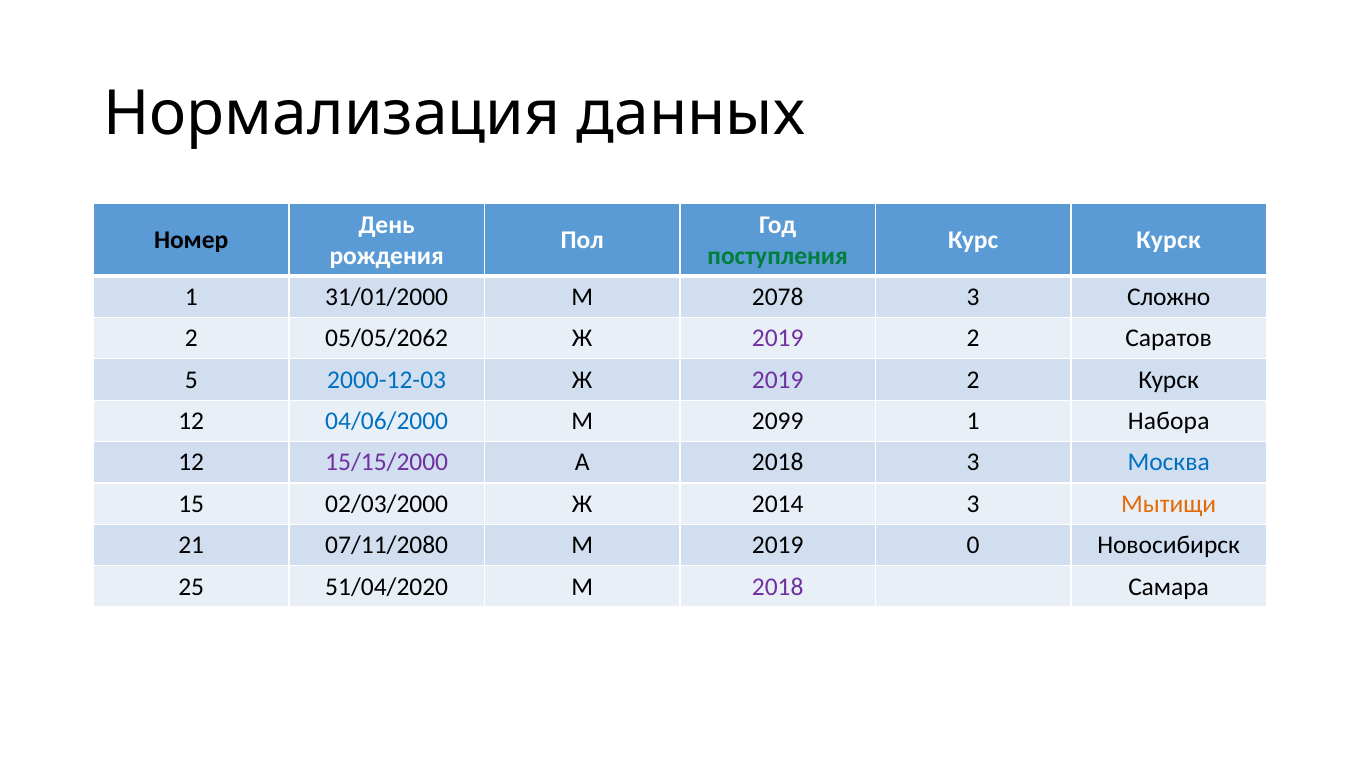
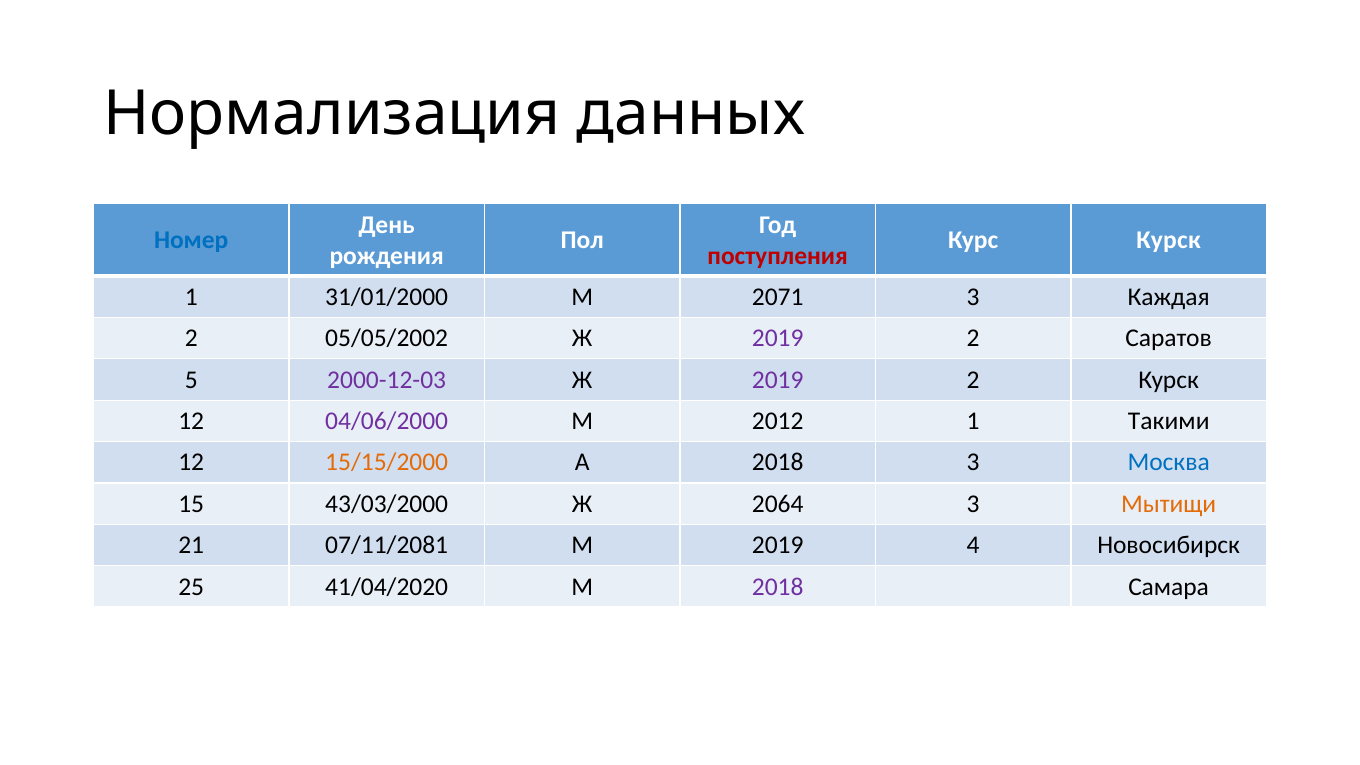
Номер colour: black -> blue (191, 240)
поступления colour: green -> red (778, 256)
2078: 2078 -> 2071 (778, 297)
Сложно: Сложно -> Каждая (1169, 297)
05/05/2062: 05/05/2062 -> 05/05/2002 (387, 338)
2000-12-03 colour: blue -> purple (387, 380)
04/06/2000 colour: blue -> purple (387, 421)
2099: 2099 -> 2012 (778, 421)
Набора: Набора -> Такими (1169, 421)
15/15/2000 colour: purple -> orange (387, 463)
02/03/2000: 02/03/2000 -> 43/03/2000 (387, 504)
2014: 2014 -> 2064 (778, 504)
07/11/2080: 07/11/2080 -> 07/11/2081 (387, 545)
0: 0 -> 4 (973, 545)
51/04/2020: 51/04/2020 -> 41/04/2020 (387, 587)
